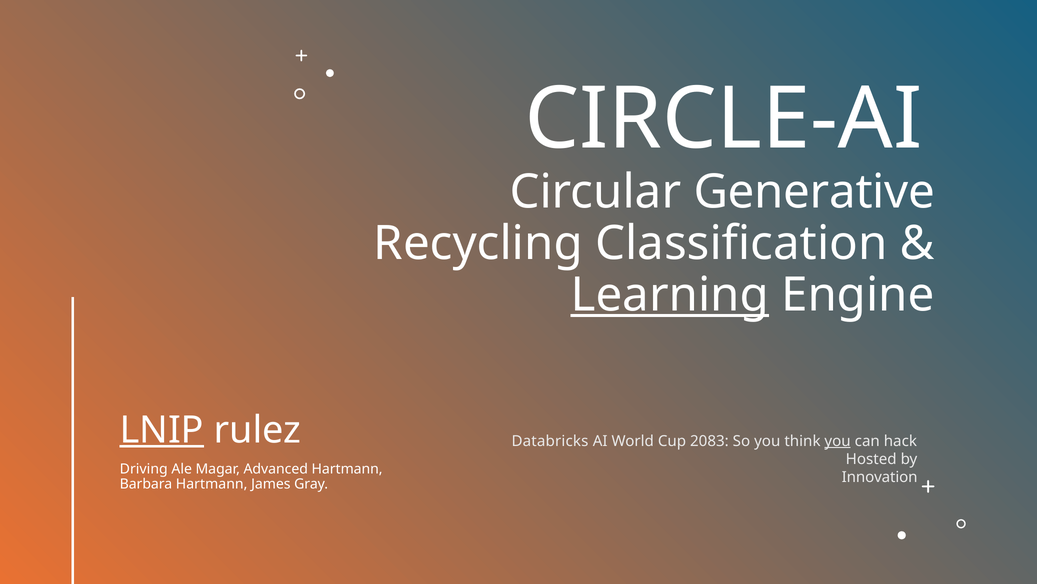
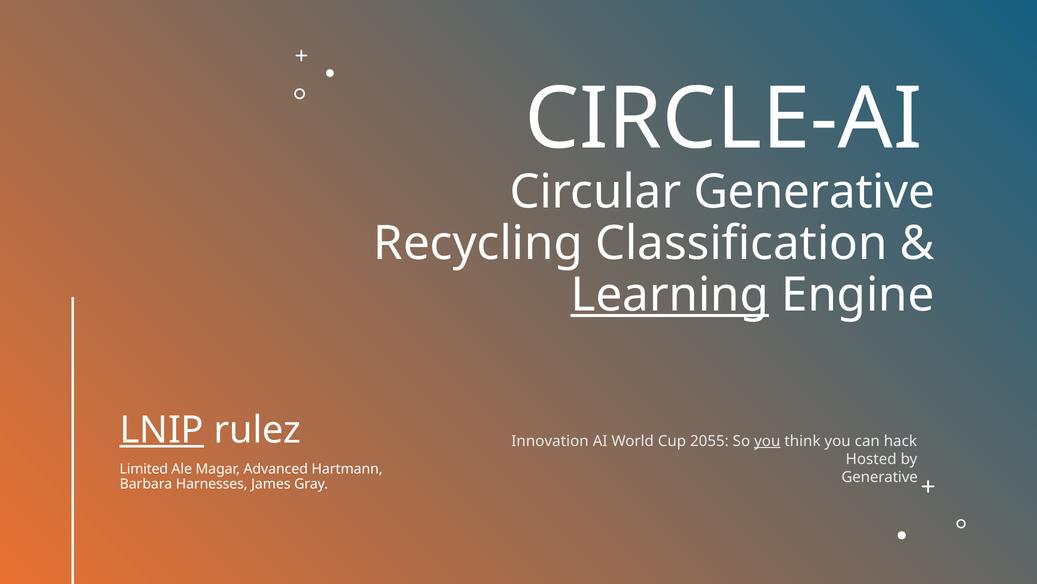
Databricks: Databricks -> Innovation (550, 441)
2083: 2083 -> 2055 (709, 441)
you underline: none -> present (767, 441)
you underline: present -> none (838, 441)
Driving: Driving -> Limited (144, 468)
Innovation: Innovation -> Generative (880, 477)
Barbara Hartmann: Hartmann -> Harnesses (212, 484)
